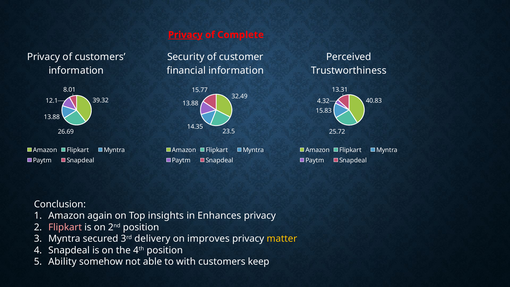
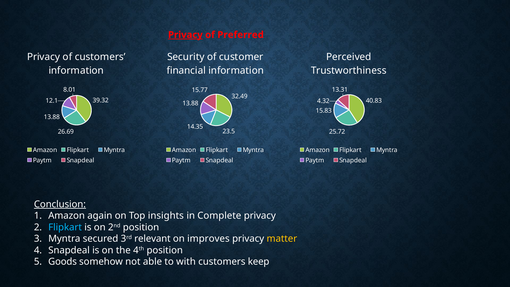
Complete: Complete -> Preferred (241, 35)
Conclusion underline: none -> present (60, 204)
Enhances: Enhances -> Complete (219, 216)
Flipkart colour: pink -> light blue (65, 227)
delivery: delivery -> relevant (152, 239)
Ability: Ability -> Goods (63, 262)
